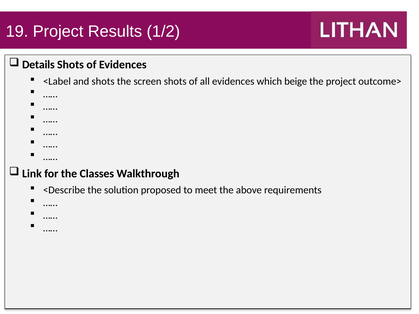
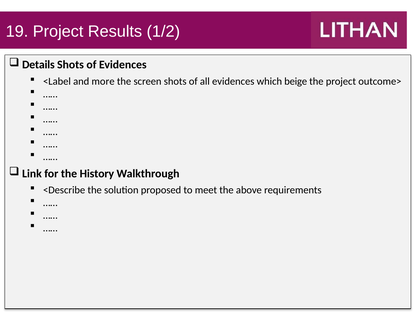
and shots: shots -> more (103, 81)
Classes: Classes -> History (97, 174)
